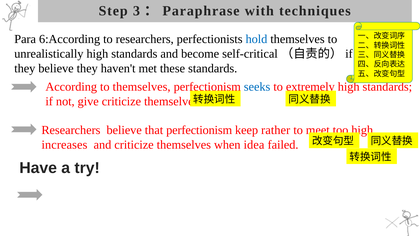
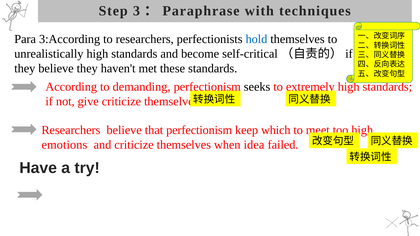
6:According: 6:According -> 3:According (70, 39)
to themselves: themselves -> demanding (142, 87)
seeks colour: blue -> black (257, 87)
rather: rather -> which (276, 130)
increases: increases -> emotions (64, 145)
